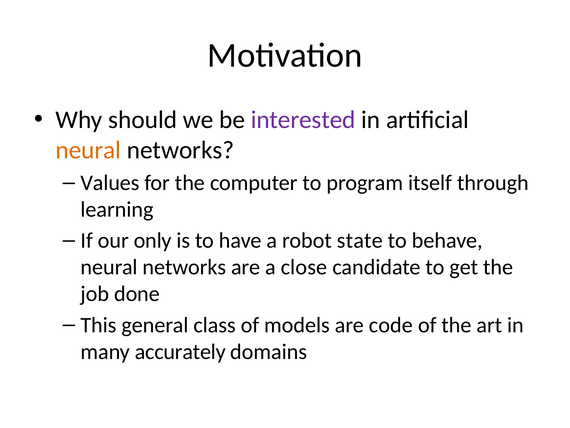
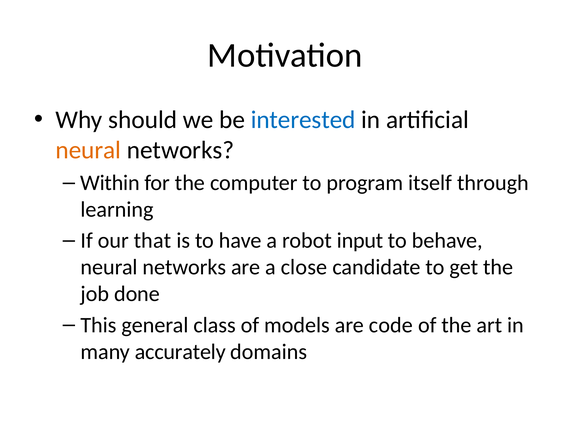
interested colour: purple -> blue (303, 120)
Values: Values -> Within (110, 183)
only: only -> that (153, 240)
state: state -> input (360, 240)
